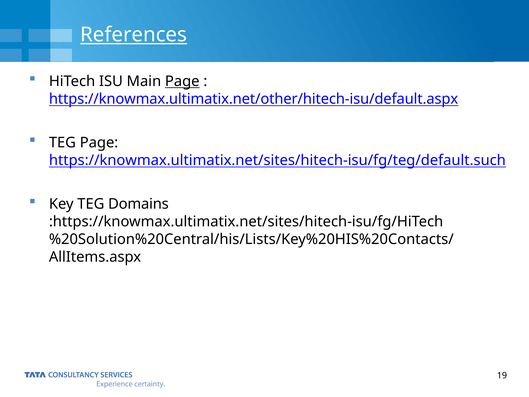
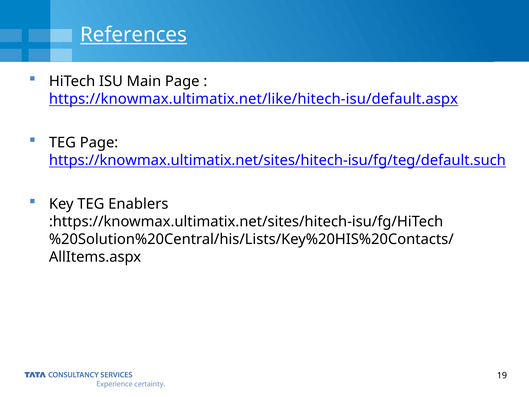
Page underline: present -> none (182, 81)
https://knowmax.ultimatix.net/other/hitech-isu/default.aspx: https://knowmax.ultimatix.net/other/hitech-isu/default.aspx -> https://knowmax.ultimatix.net/like/hitech-isu/default.aspx (253, 99)
Domains: Domains -> Enablers (138, 204)
